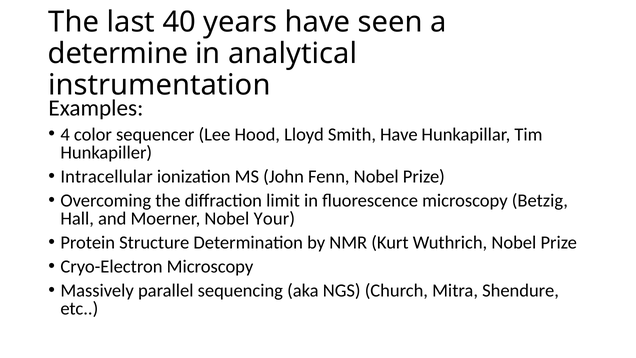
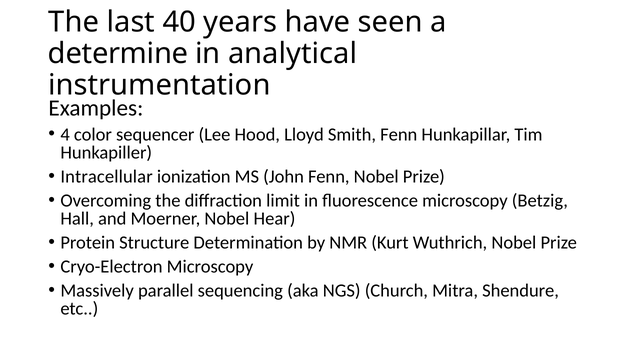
Smith Have: Have -> Fenn (399, 134)
Your: Your -> Hear (274, 219)
